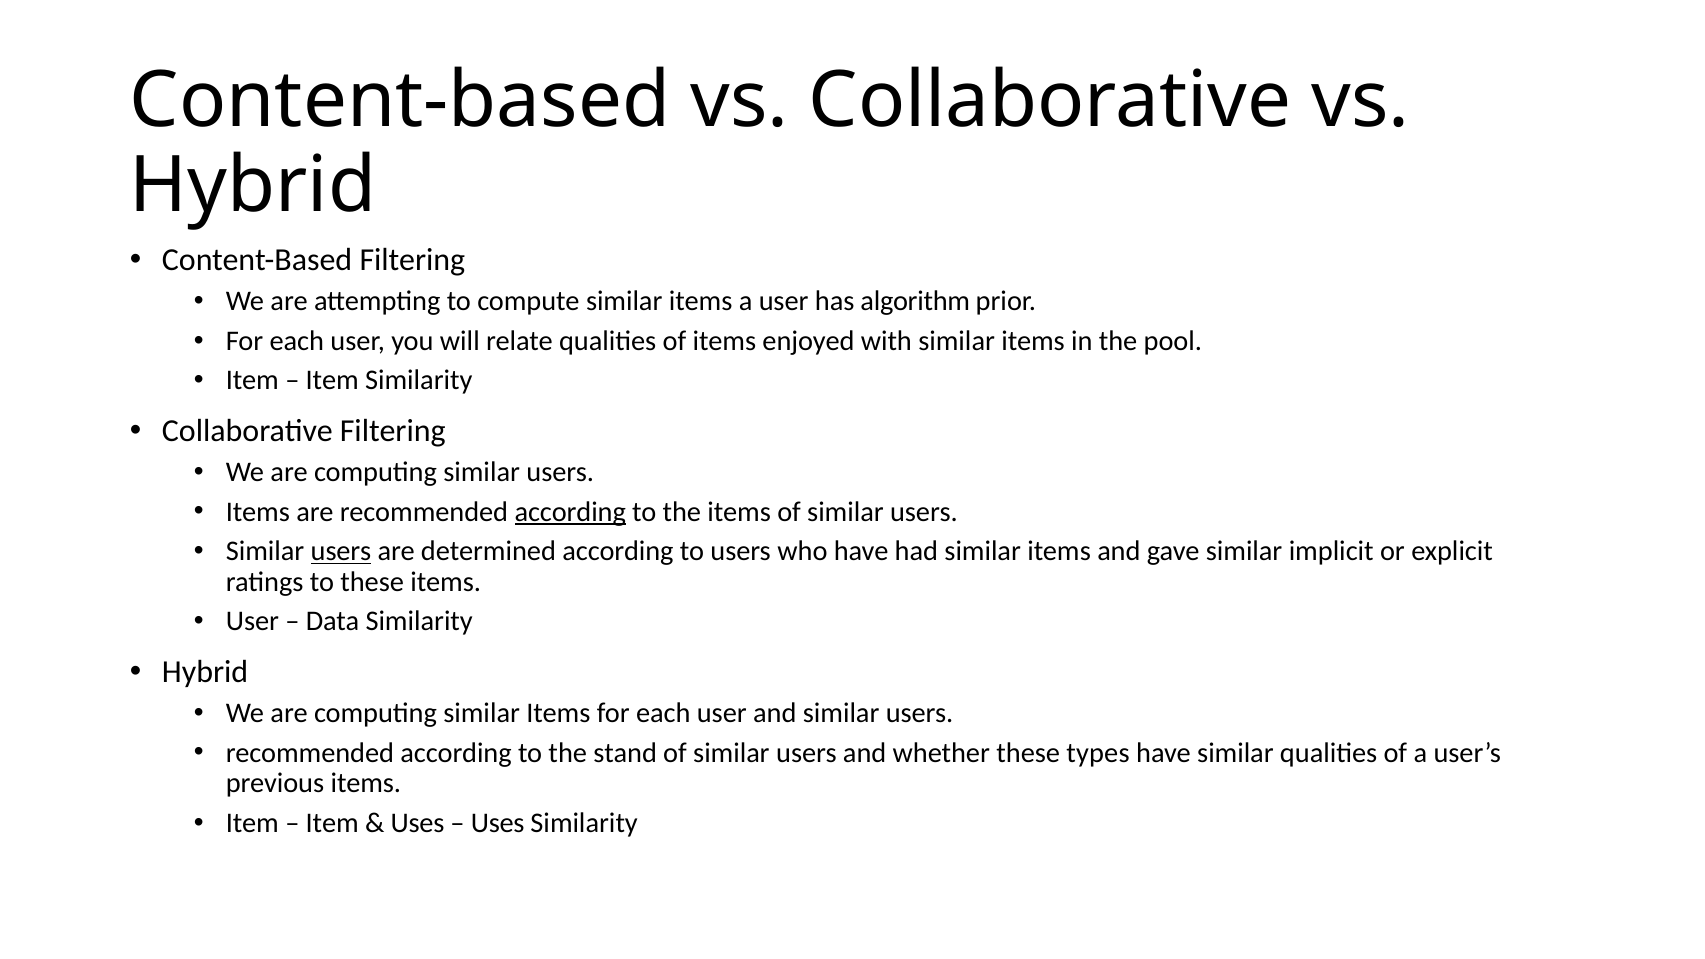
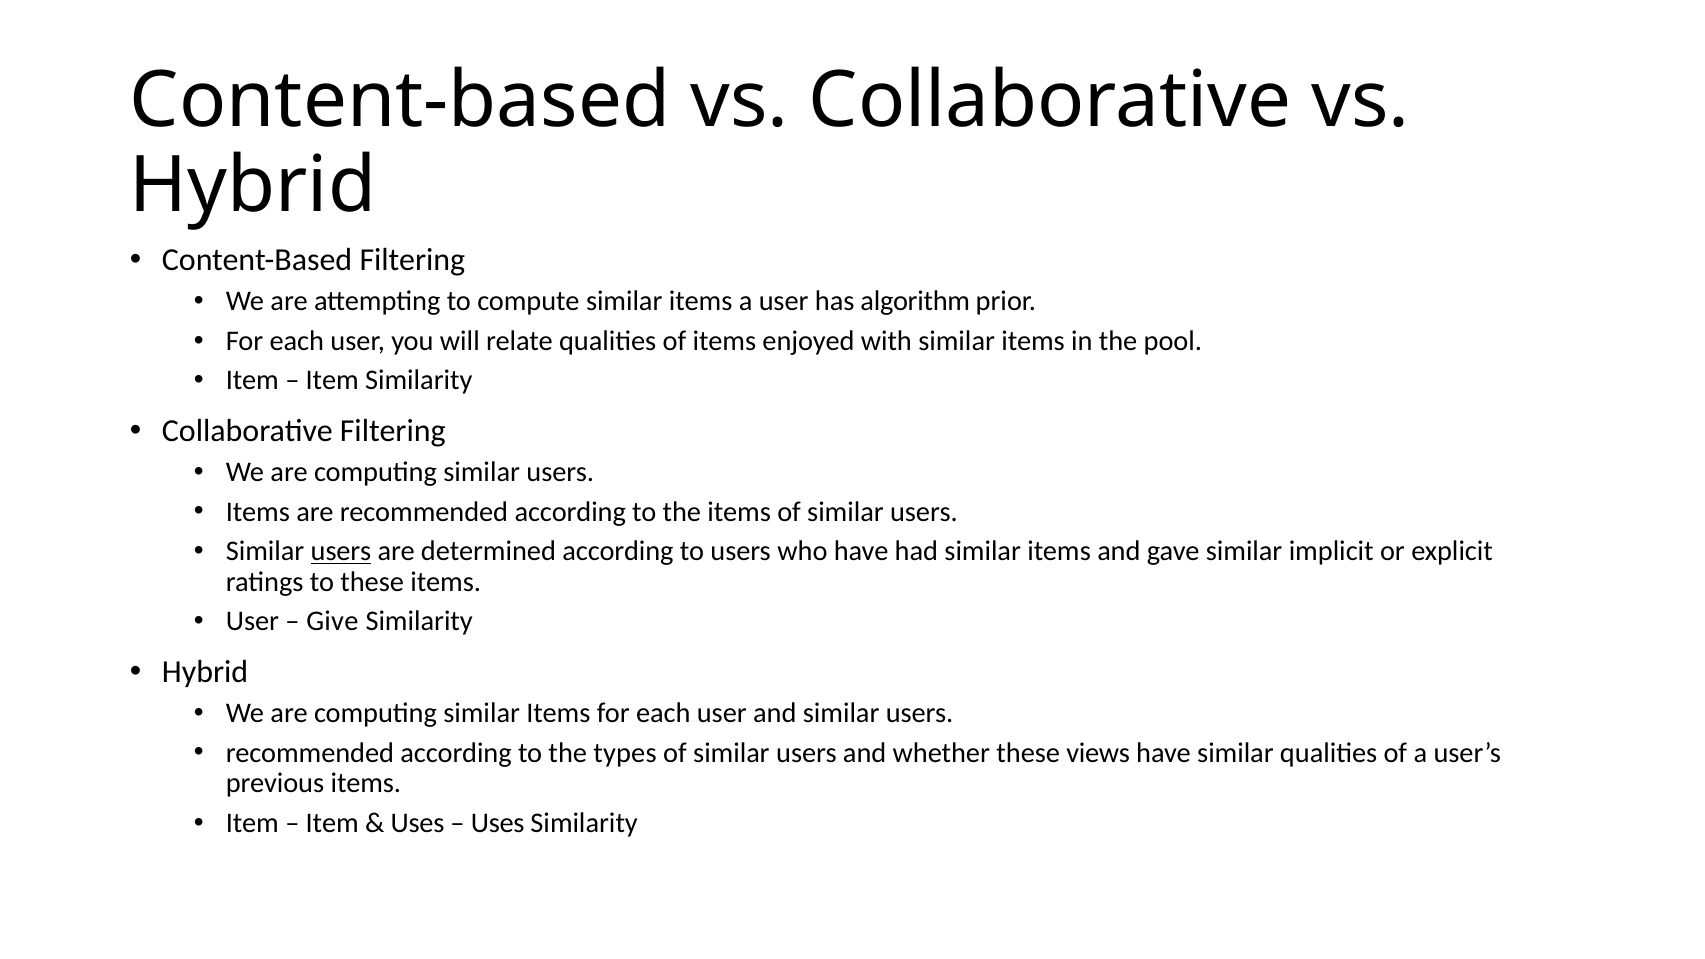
according underline: present -> none (570, 512)
Data: Data -> Give (332, 621)
stand: stand -> types (625, 753)
types: types -> views (1098, 753)
